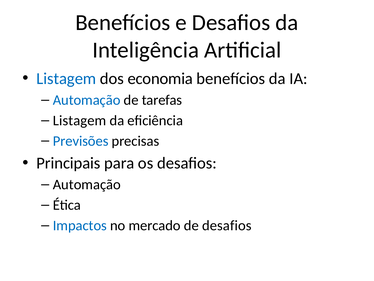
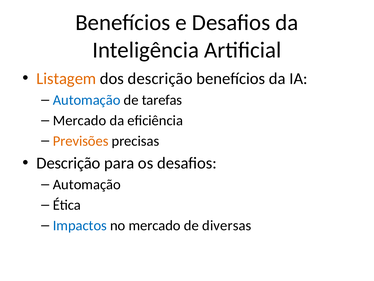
Listagem colour: blue -> orange (66, 78)
dos economia: economia -> descrição (160, 78)
Listagem: Listagem -> Mercado (80, 120)
Previsões colour: blue -> orange (81, 141)
Principais: Principais -> Descrição (68, 163)
de desafios: desafios -> diversas (227, 225)
